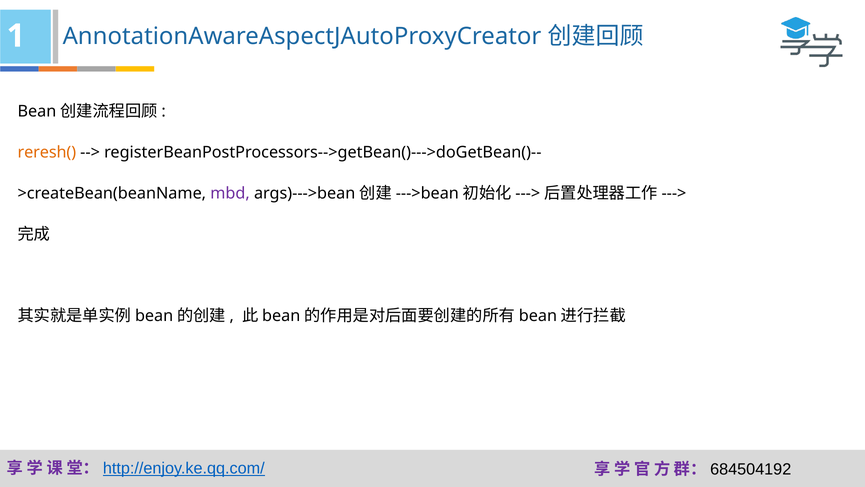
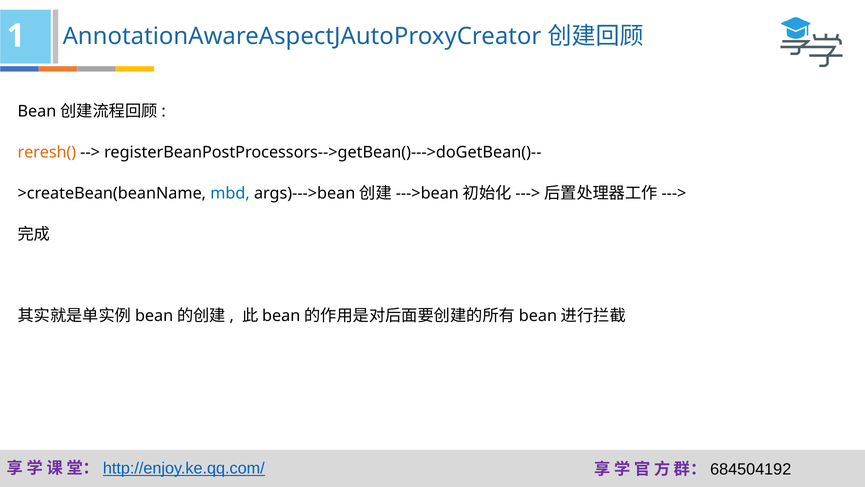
mbd colour: purple -> blue (230, 193)
